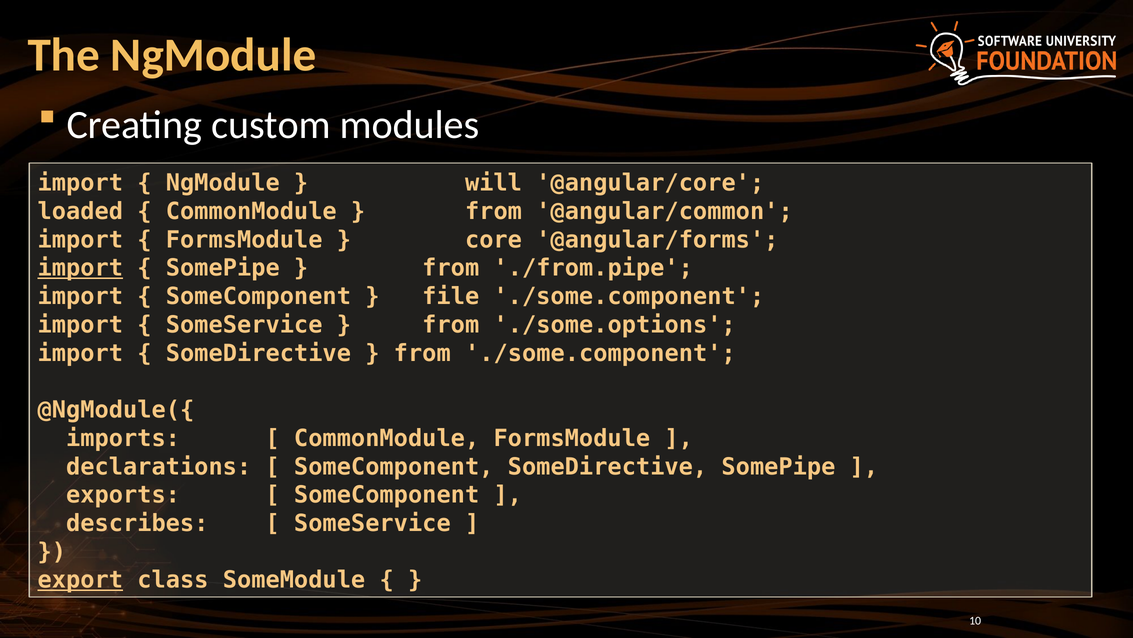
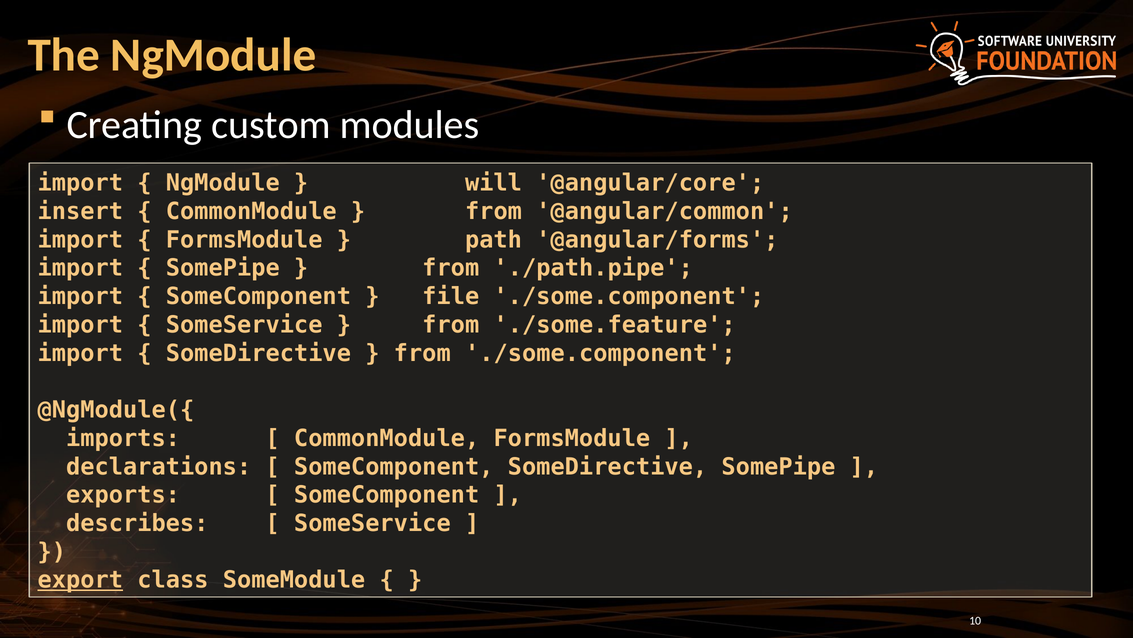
loaded: loaded -> insert (80, 211)
core: core -> path (493, 240)
import underline: present -> none (80, 268)
./from.pipe: ./from.pipe -> ./path.pipe (593, 268)
./some.options: ./some.options -> ./some.feature (615, 325)
